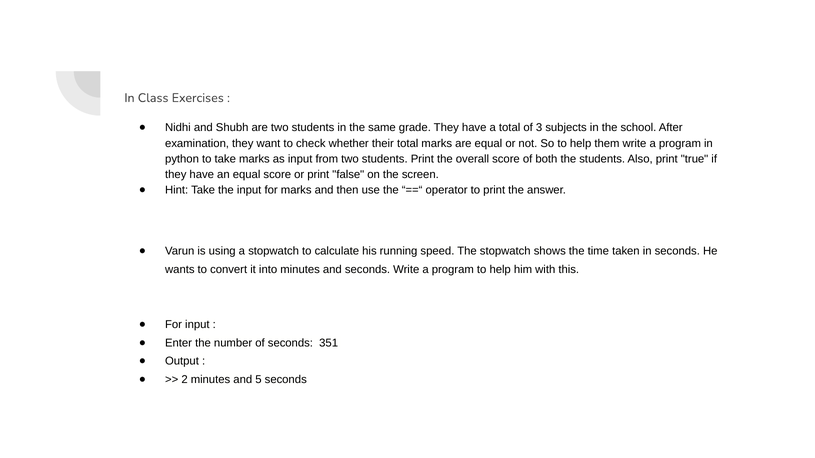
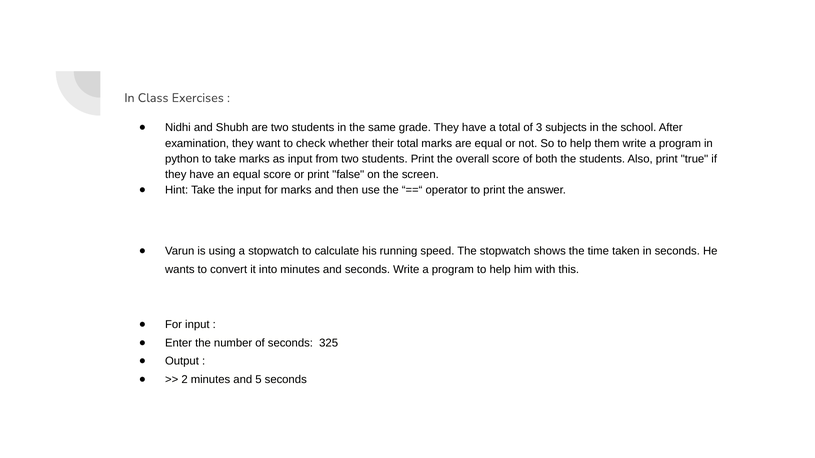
351: 351 -> 325 (329, 343)
